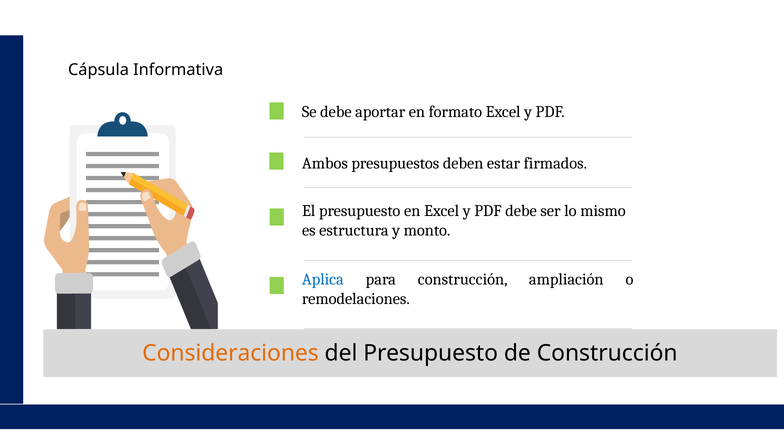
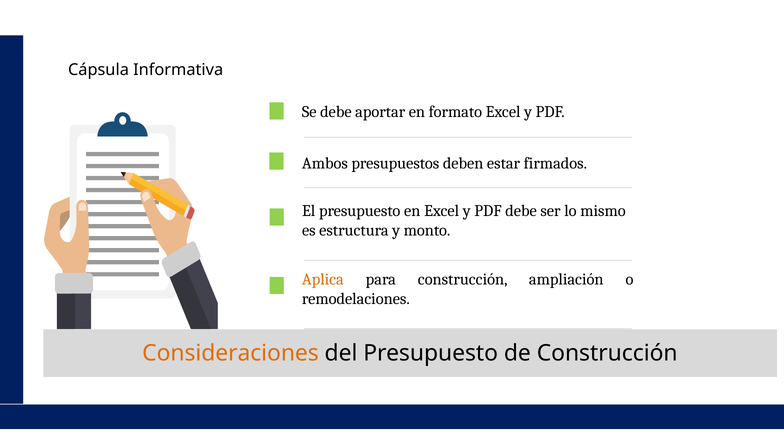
Aplica colour: blue -> orange (323, 279)
